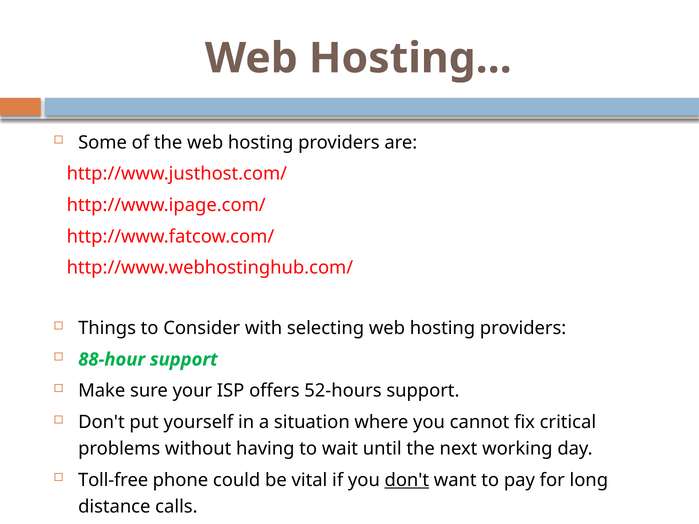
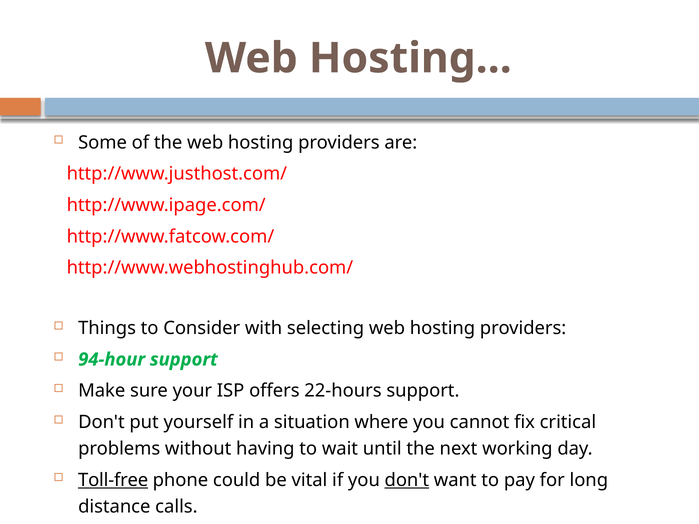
88-hour: 88-hour -> 94-hour (112, 360)
52-hours: 52-hours -> 22-hours (343, 391)
Toll-free underline: none -> present (113, 480)
